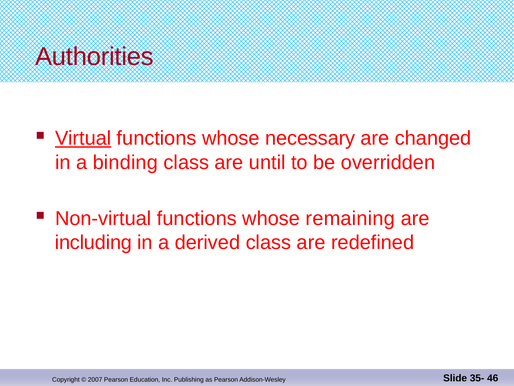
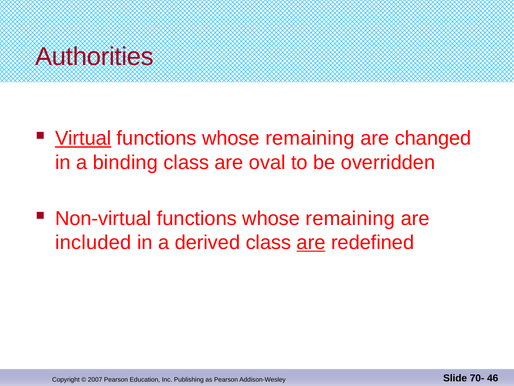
necessary: necessary -> remaining (310, 138)
until: until -> oval (267, 162)
including: including -> included (93, 242)
are underline: none -> present (311, 242)
35-: 35- -> 70- (477, 378)
